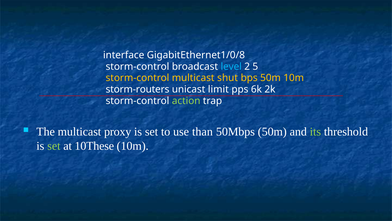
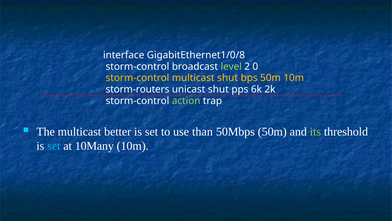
level colour: light blue -> light green (231, 66)
5: 5 -> 0 (255, 66)
unicast limit: limit -> shut (218, 89)
proxy: proxy -> better (118, 131)
set colour: light green -> light blue (54, 146)
10These: 10These -> 10Many (94, 146)
